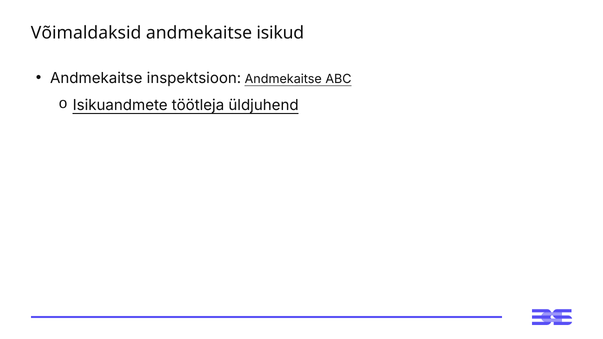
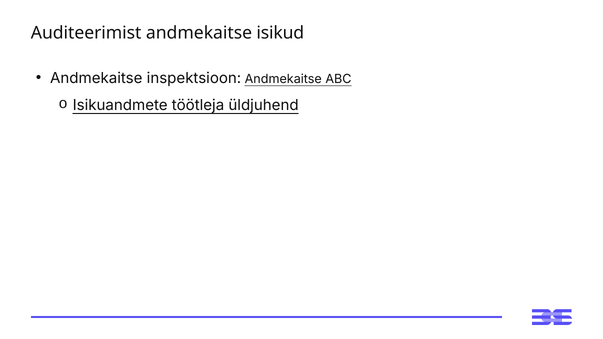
Võimaldaksid: Võimaldaksid -> Auditeerimist (86, 33)
